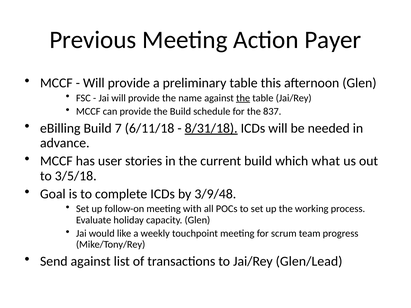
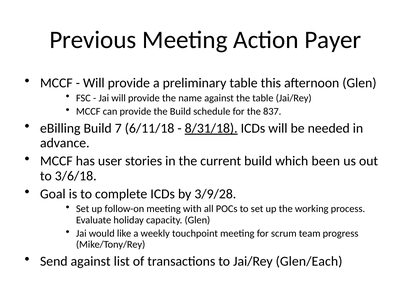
the underline: present -> none (243, 98)
what: what -> been (326, 161)
3/5/18: 3/5/18 -> 3/6/18 (76, 176)
3/9/48: 3/9/48 -> 3/9/28 (215, 194)
Glen/Lead: Glen/Lead -> Glen/Each (309, 261)
